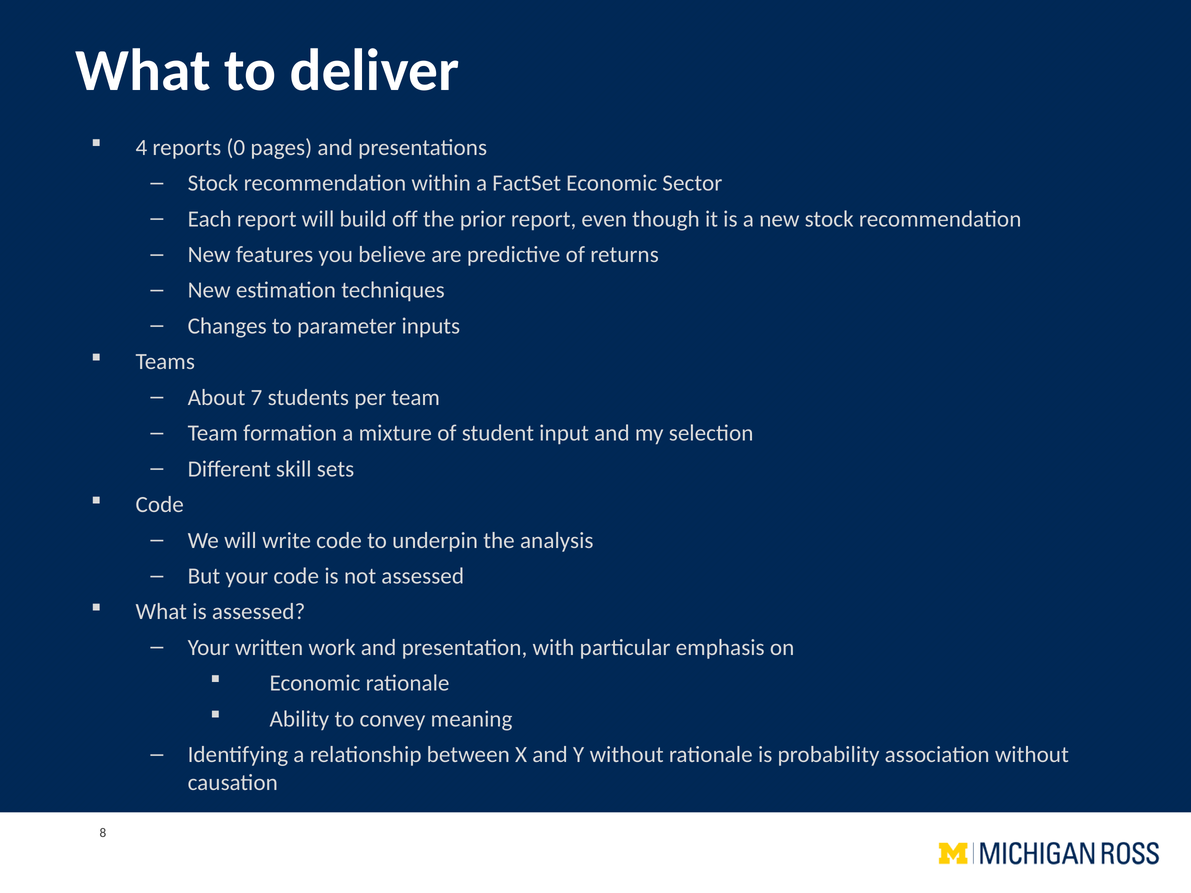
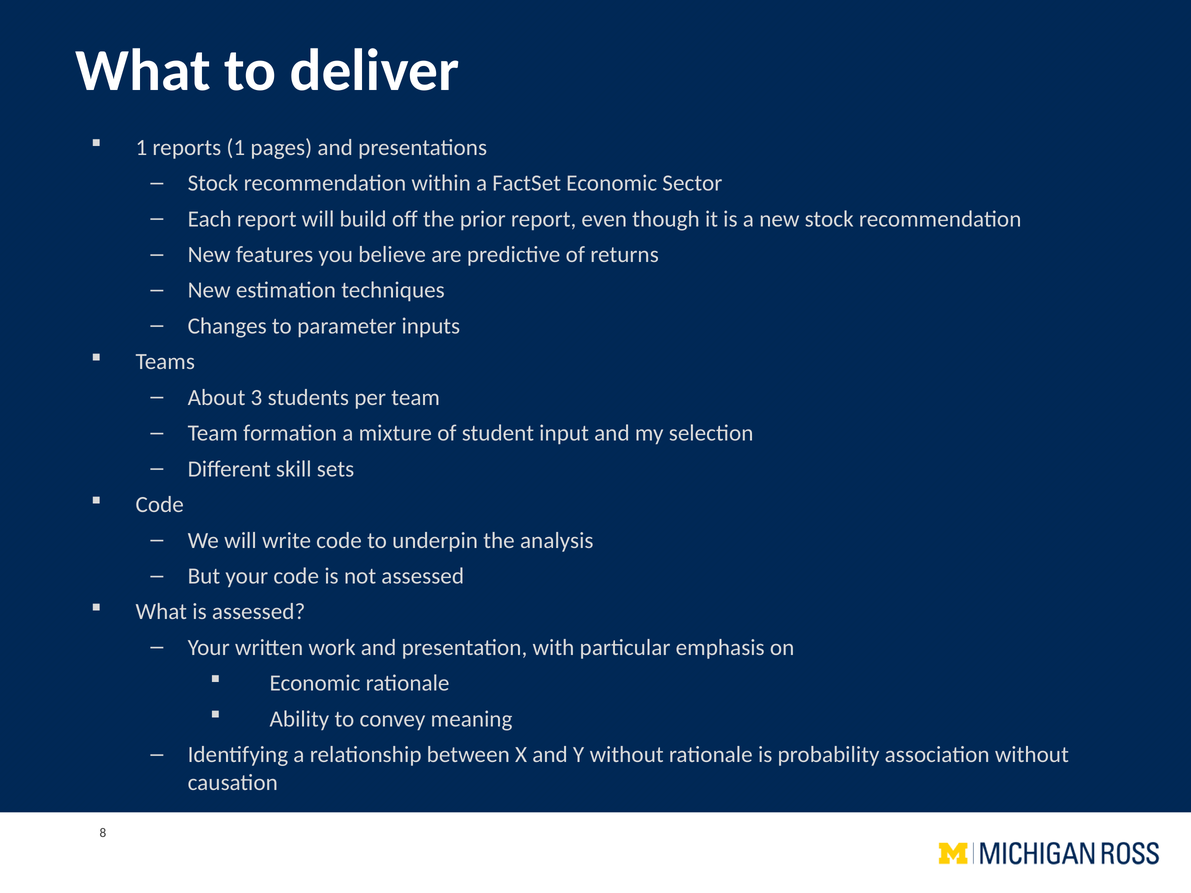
4: 4 -> 1 (141, 148)
reports 0: 0 -> 1 (236, 148)
7: 7 -> 3 (256, 398)
